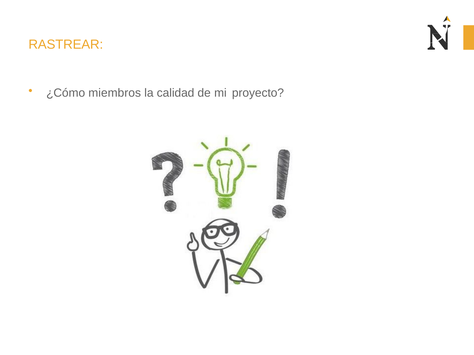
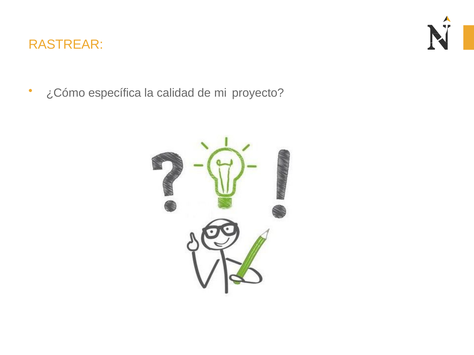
miembros: miembros -> específica (115, 93)
